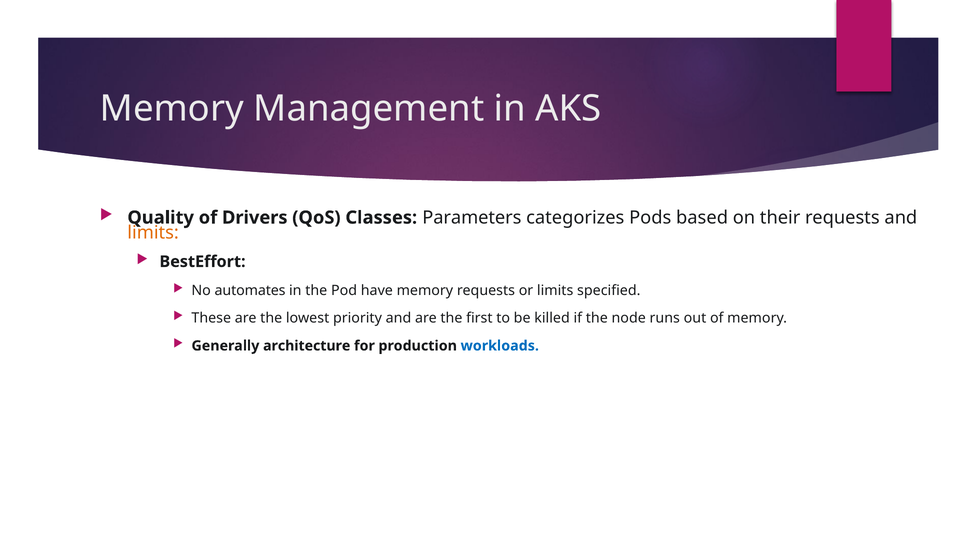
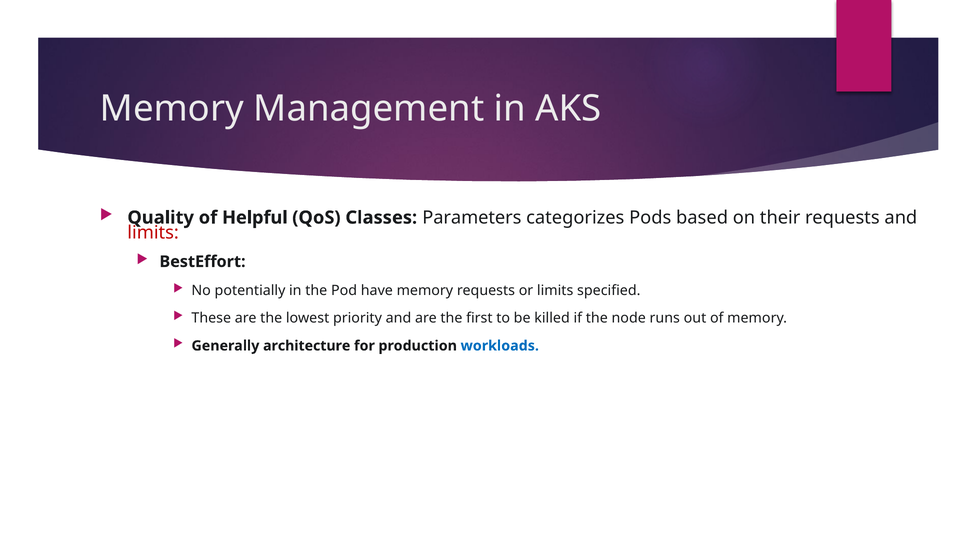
Drivers: Drivers -> Helpful (255, 218)
limits colour: orange -> red (153, 233)
automates: automates -> potentially (250, 291)
